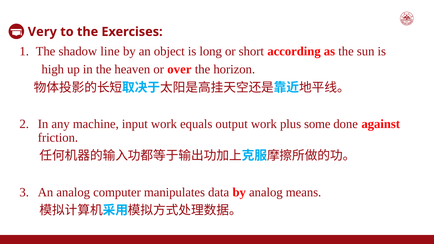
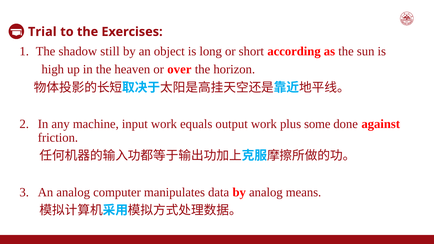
Very: Very -> Trial (42, 32)
line: line -> still (110, 51)
